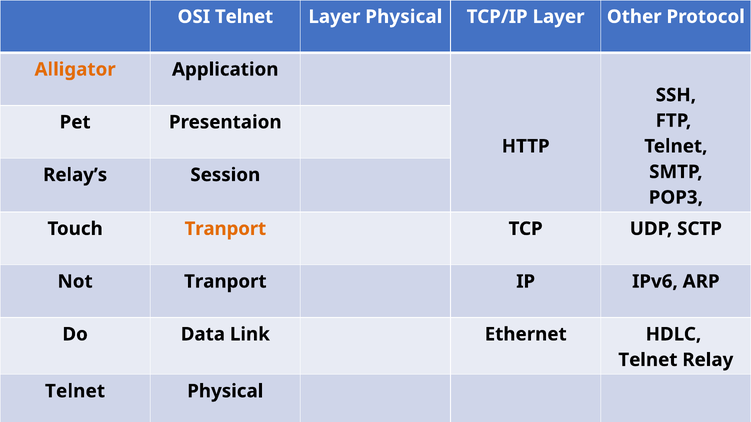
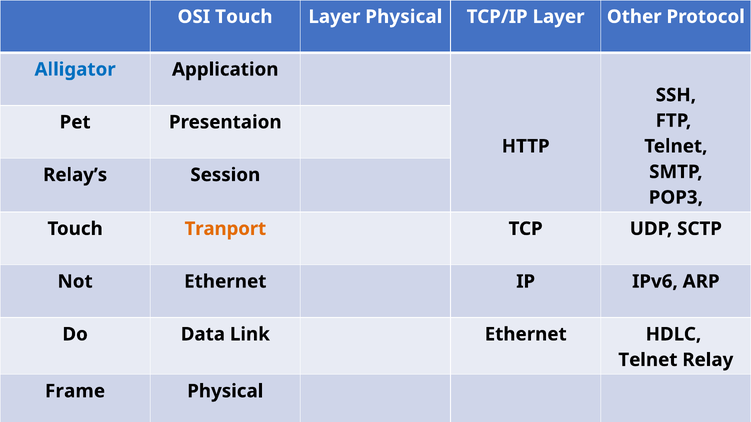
OSI Telnet: Telnet -> Touch (244, 17)
Alligator colour: orange -> blue (75, 70)
Not Tranport: Tranport -> Ethernet (225, 282)
Telnet: Telnet -> Frame (75, 391)
